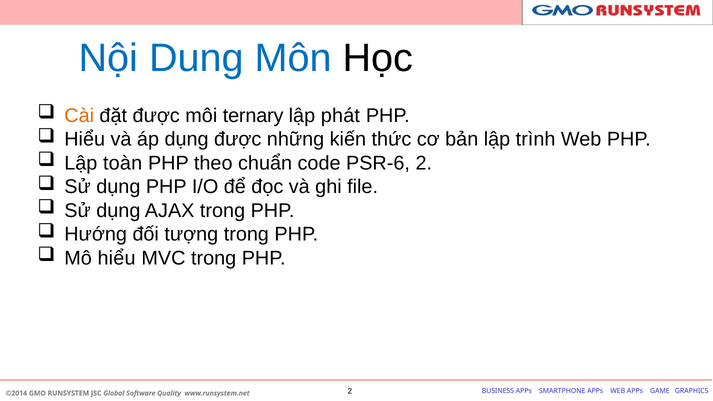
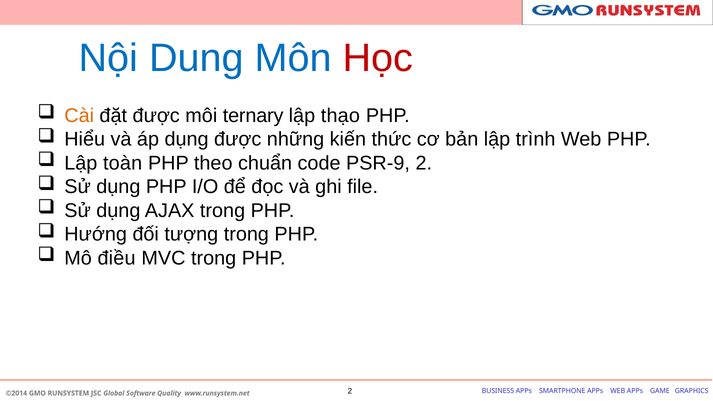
Học colour: black -> red (378, 58)
phát: phát -> thạo (340, 116)
PSR-6: PSR-6 -> PSR-9 (378, 163)
Mô hiểu: hiểu -> điều (117, 258)
